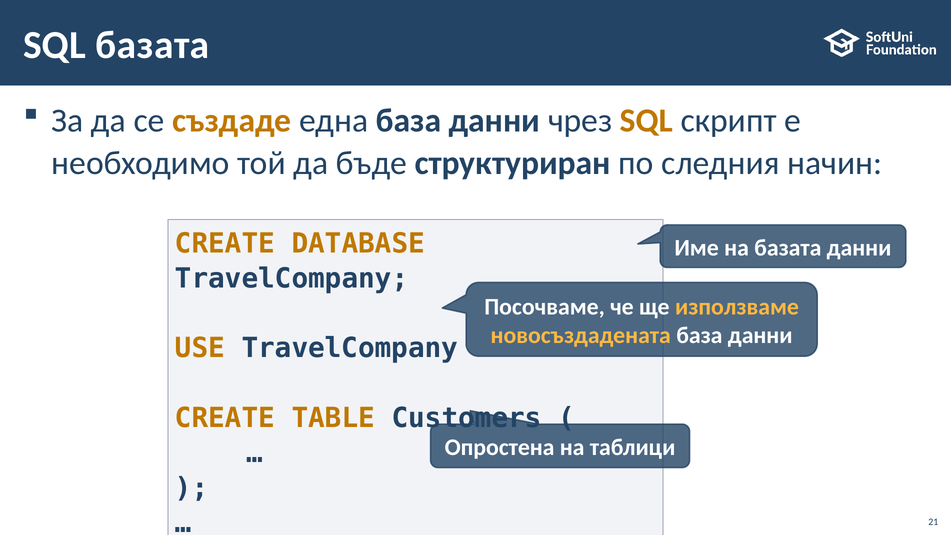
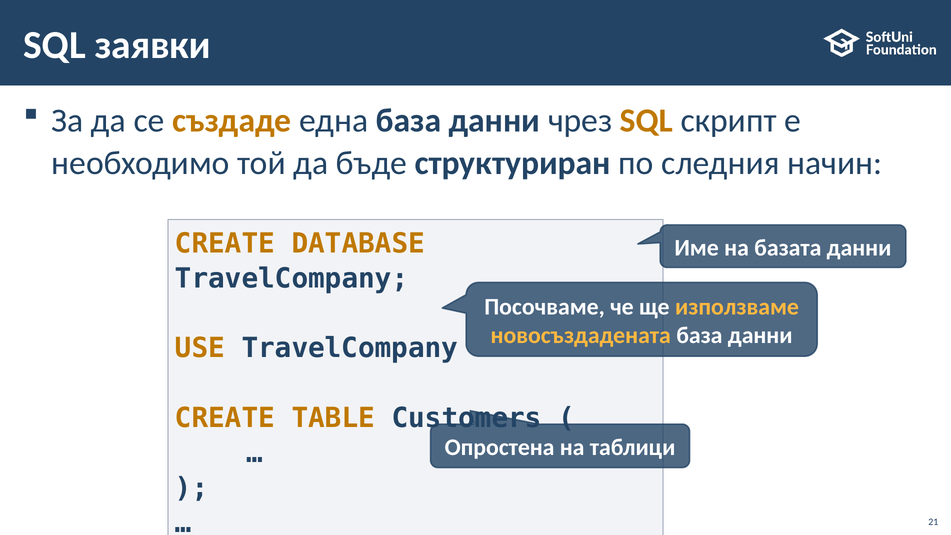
SQL базата: базата -> заявки (153, 45)
